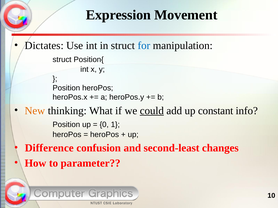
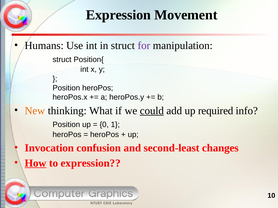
Dictates: Dictates -> Humans (44, 46)
for colour: blue -> purple (144, 46)
constant: constant -> required (216, 111)
Difference: Difference -> Invocation (49, 148)
How underline: none -> present (36, 163)
to parameter: parameter -> expression (91, 163)
